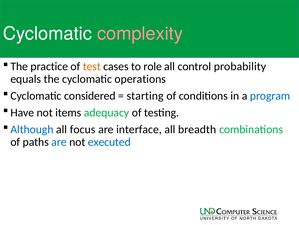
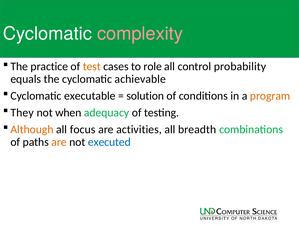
operations: operations -> achievable (140, 79)
considered: considered -> executable (90, 96)
starting: starting -> solution (145, 96)
program colour: blue -> orange (270, 96)
Have: Have -> They (22, 112)
items: items -> when (68, 112)
Although colour: blue -> orange (32, 129)
interface: interface -> activities (139, 129)
are colour: blue -> orange (59, 142)
